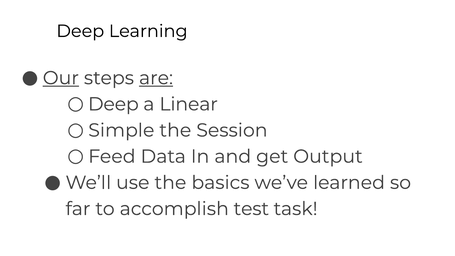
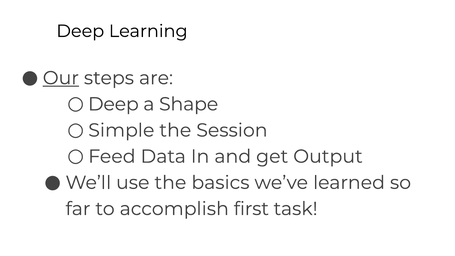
are underline: present -> none (156, 78)
Linear: Linear -> Shape (189, 104)
test: test -> first (251, 209)
